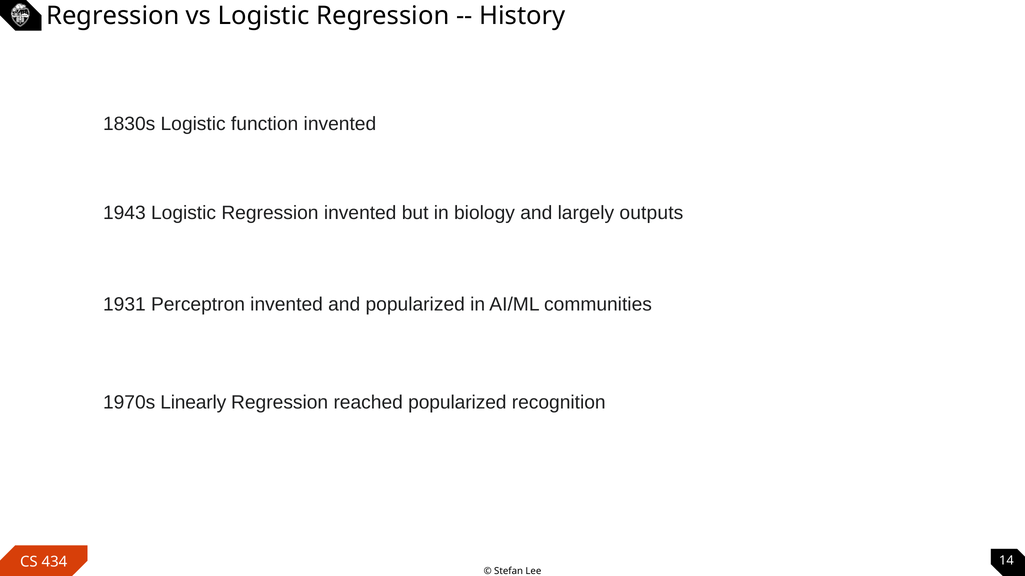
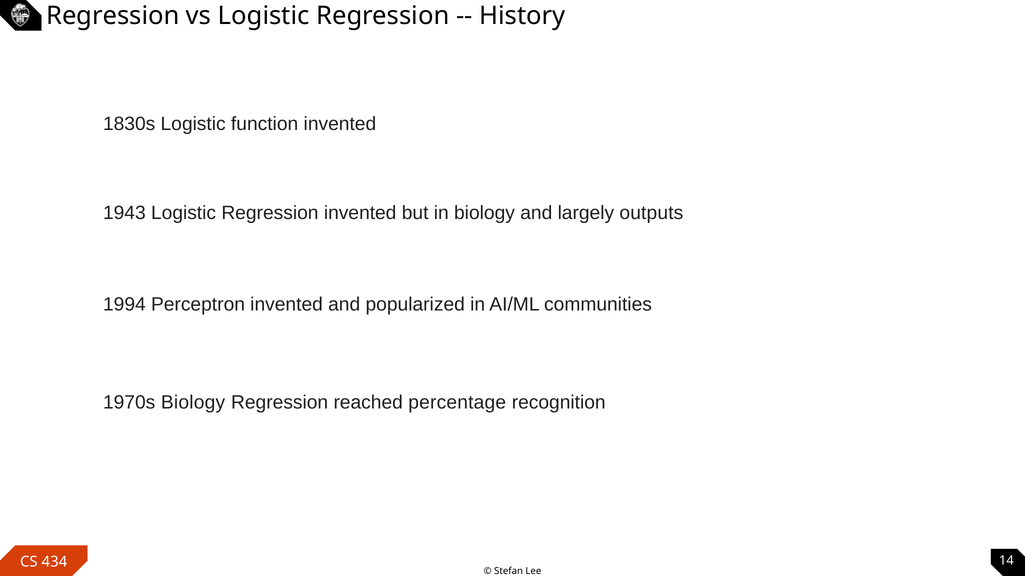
1931: 1931 -> 1994 (124, 305)
1970s Linearly: Linearly -> Biology (193, 403)
reached popularized: popularized -> percentage (457, 403)
